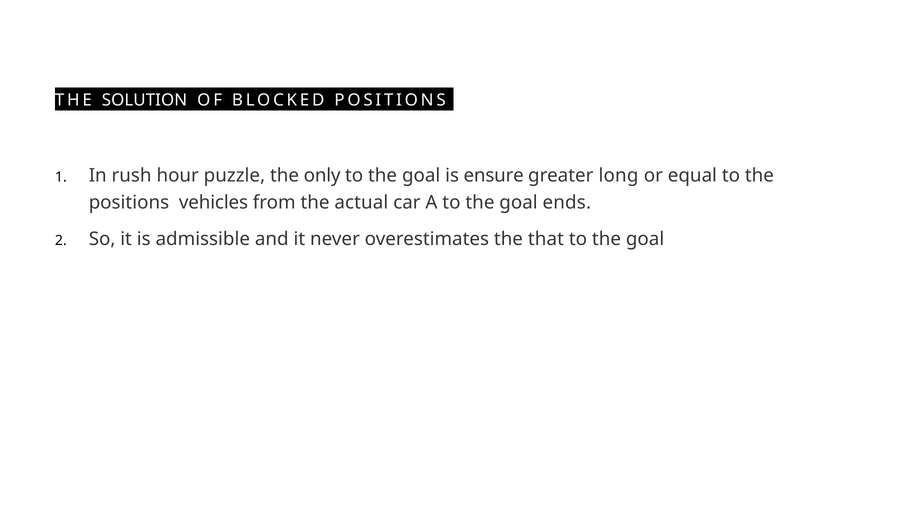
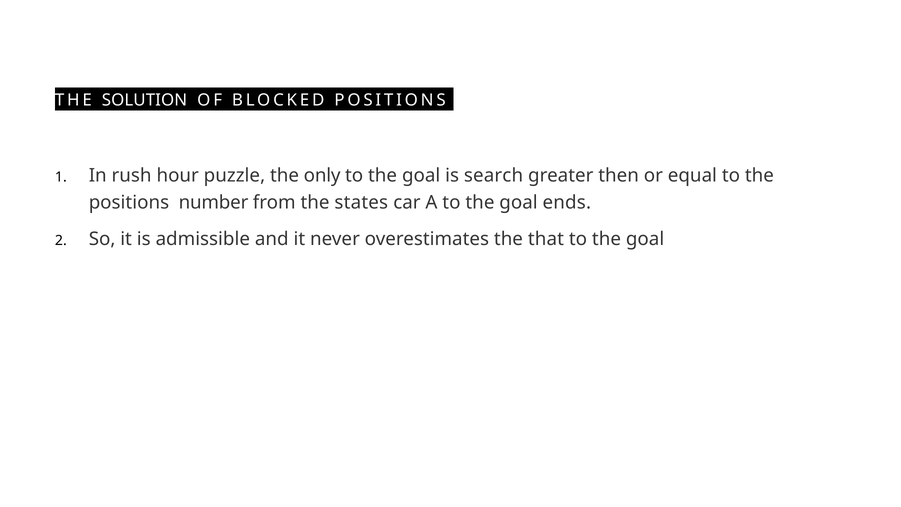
ensure: ensure -> search (494, 175)
long: long -> then (619, 175)
vehicles: vehicles -> number (214, 202)
actual: actual -> states (361, 202)
